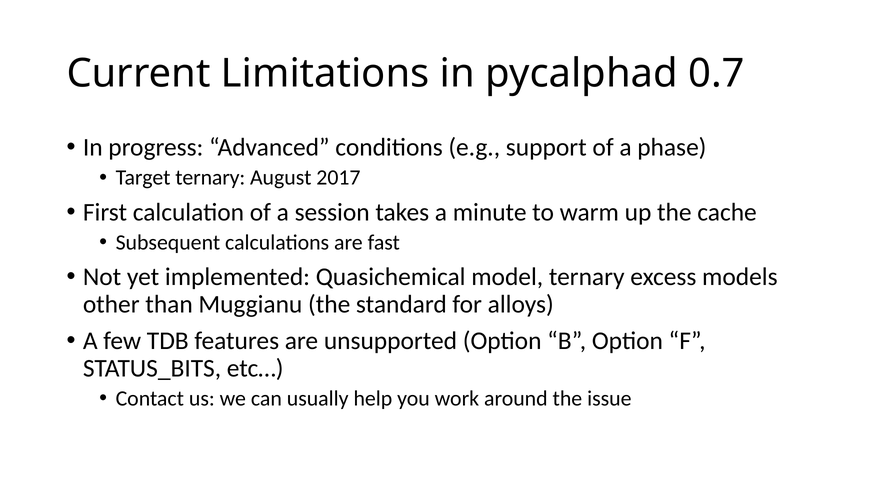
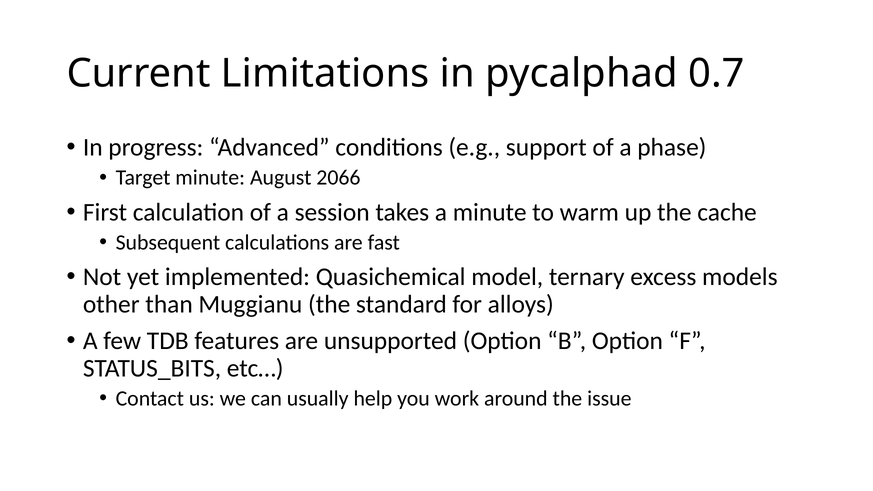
Target ternary: ternary -> minute (210, 178)
2017: 2017 -> 2066 (338, 178)
